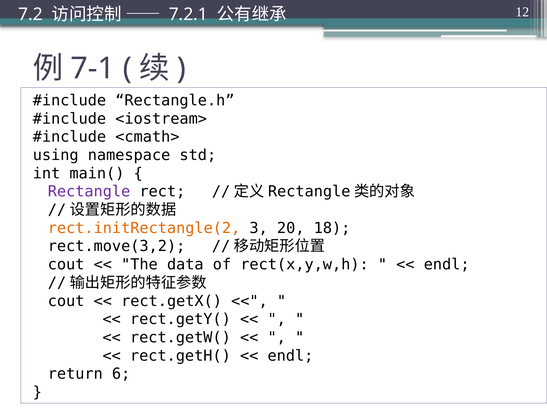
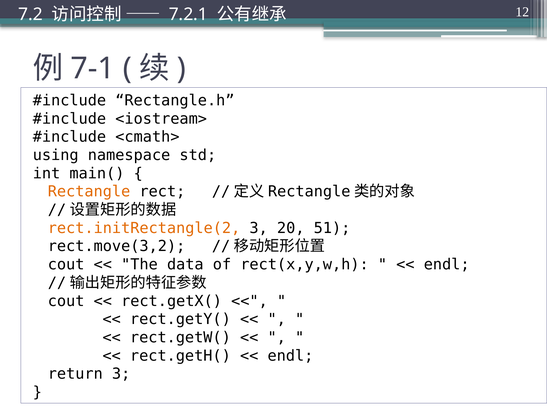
Rectangle colour: purple -> orange (89, 192)
18: 18 -> 51 (332, 228)
return 6: 6 -> 3 (121, 374)
